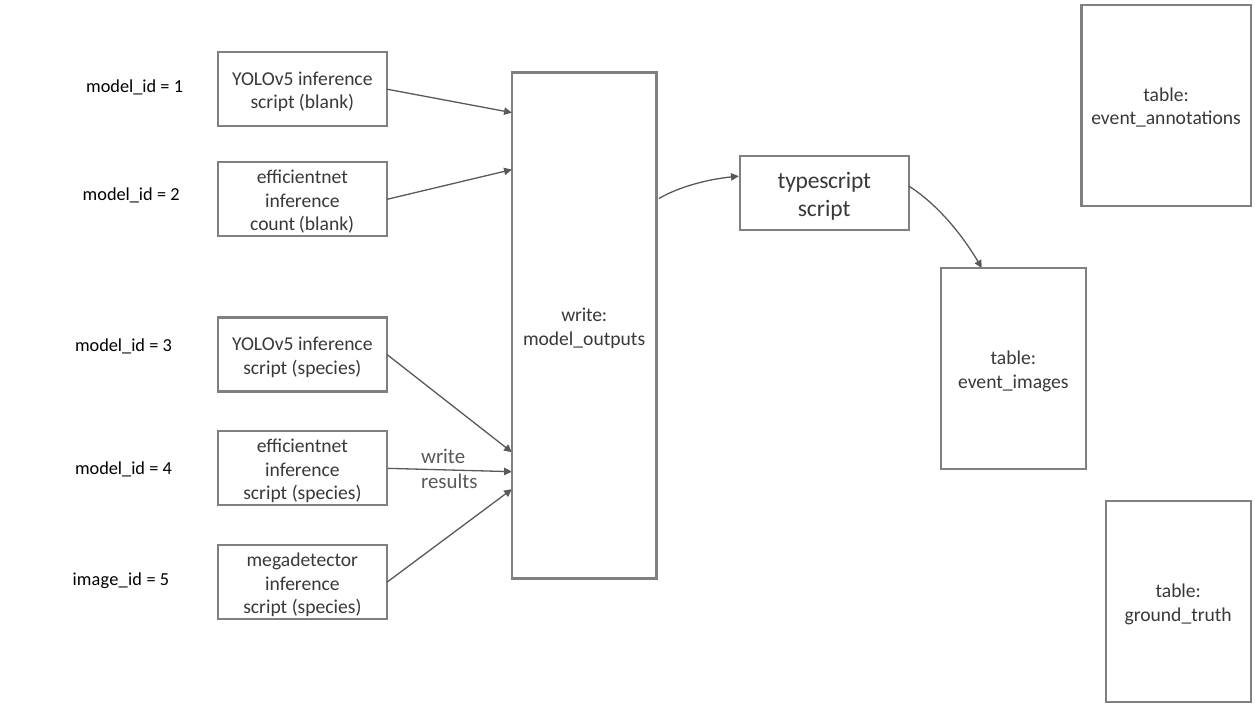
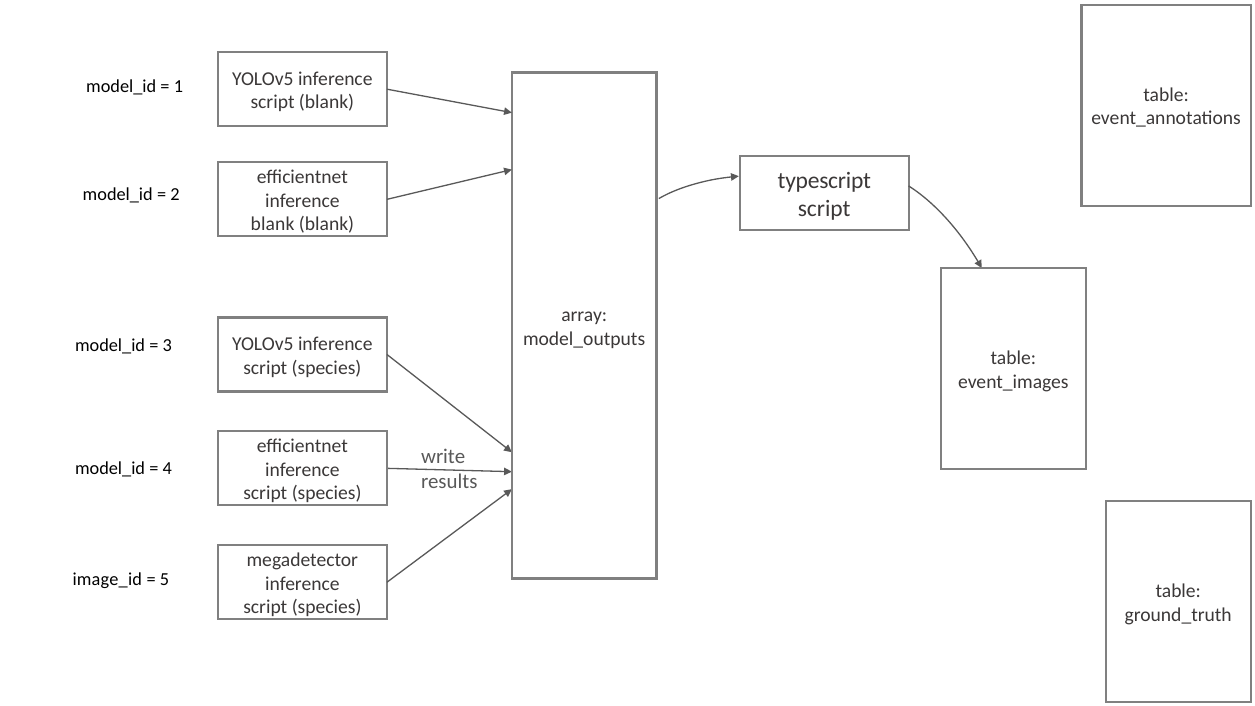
count: count -> blank (273, 224)
write: write -> array (584, 315)
